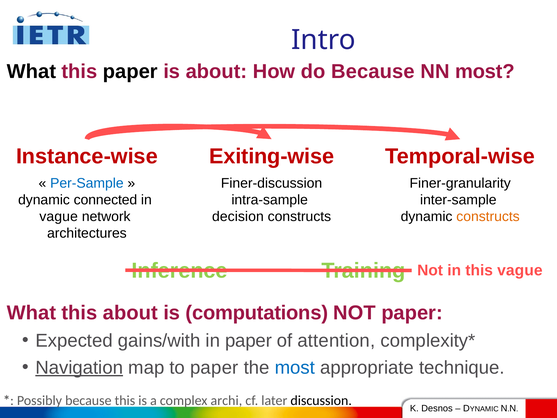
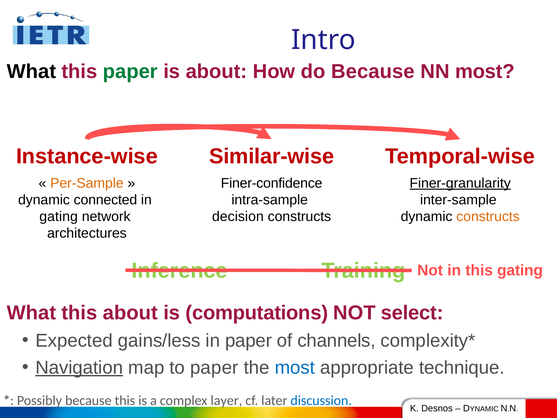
paper colour: black -> green (130, 72)
Exiting-wise: Exiting-wise -> Similar-wise (272, 156)
Per-Sample colour: blue -> orange (87, 183)
Finer-discussion: Finer-discussion -> Finer-confidence (272, 183)
Finer-granularity underline: none -> present (460, 183)
vague: vague -> gating (59, 216)
this vague: vague -> gating (520, 270)
NOT paper: paper -> select (412, 313)
gains/with: gains/with -> gains/less (159, 341)
attention: attention -> channels (336, 341)
archi: archi -> layer (226, 400)
discussion colour: black -> blue (321, 400)
